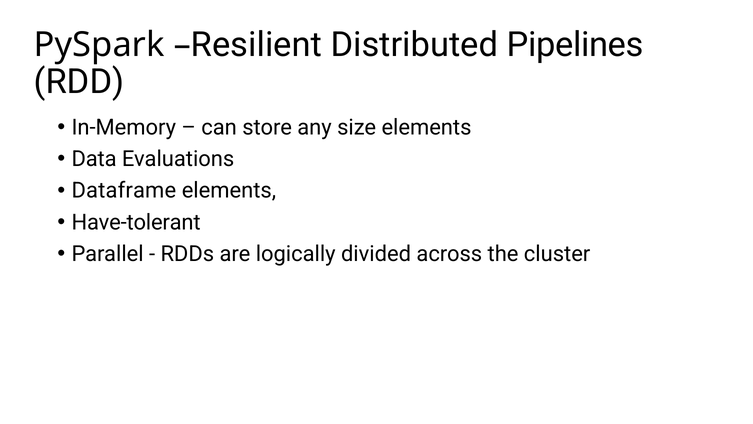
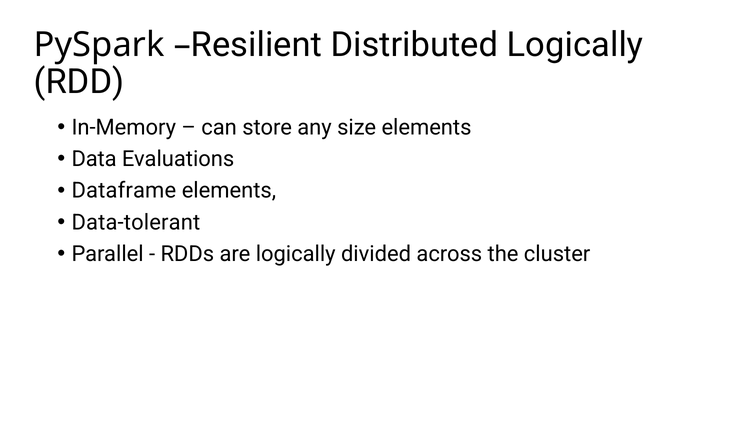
Distributed Pipelines: Pipelines -> Logically (575, 45)
Have-tolerant: Have-tolerant -> Data-tolerant (136, 222)
